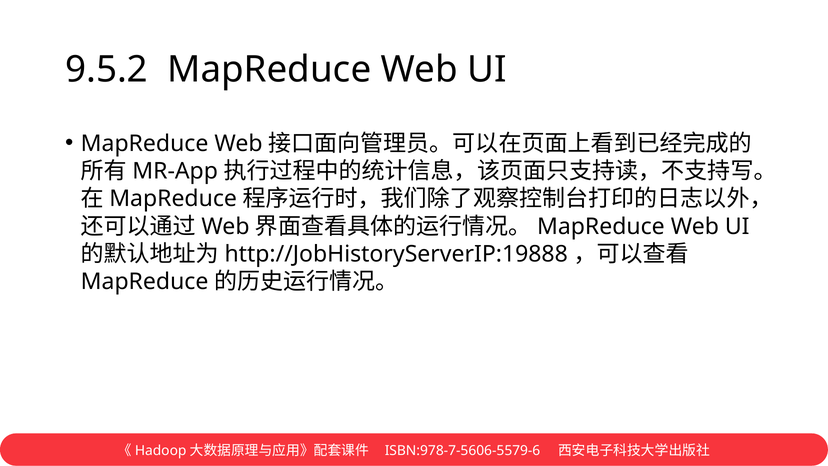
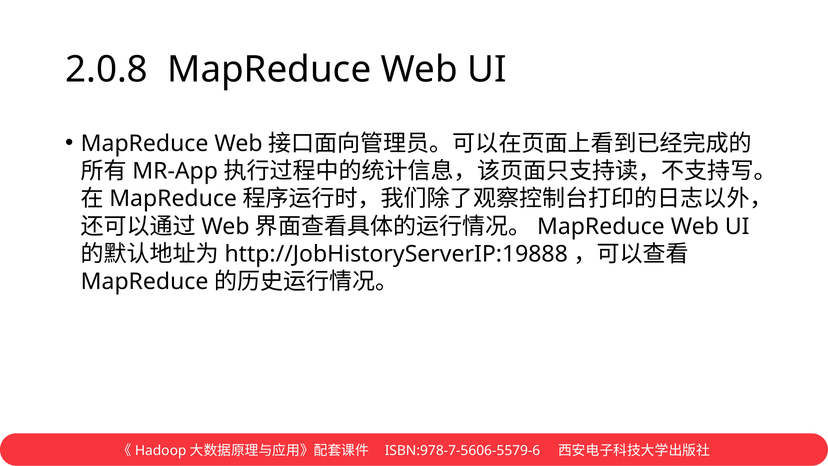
9.5.2: 9.5.2 -> 2.0.8 (107, 70)
